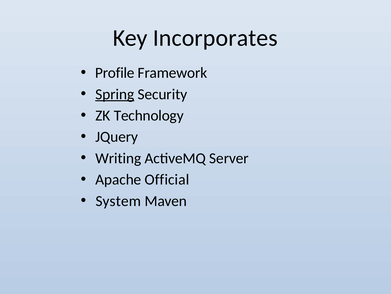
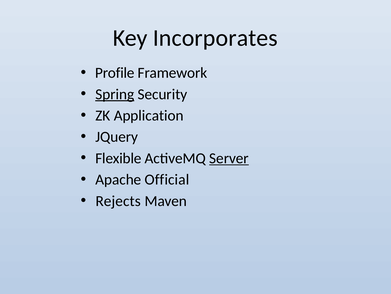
Technology: Technology -> Application (149, 115)
Writing: Writing -> Flexible (118, 158)
Server underline: none -> present (229, 158)
System: System -> Rejects (118, 201)
